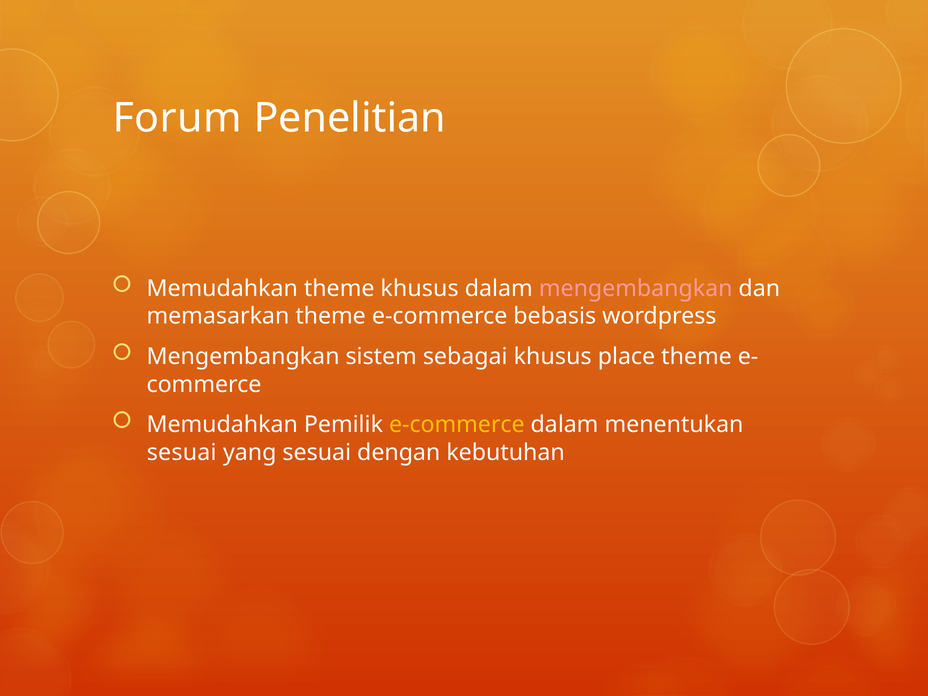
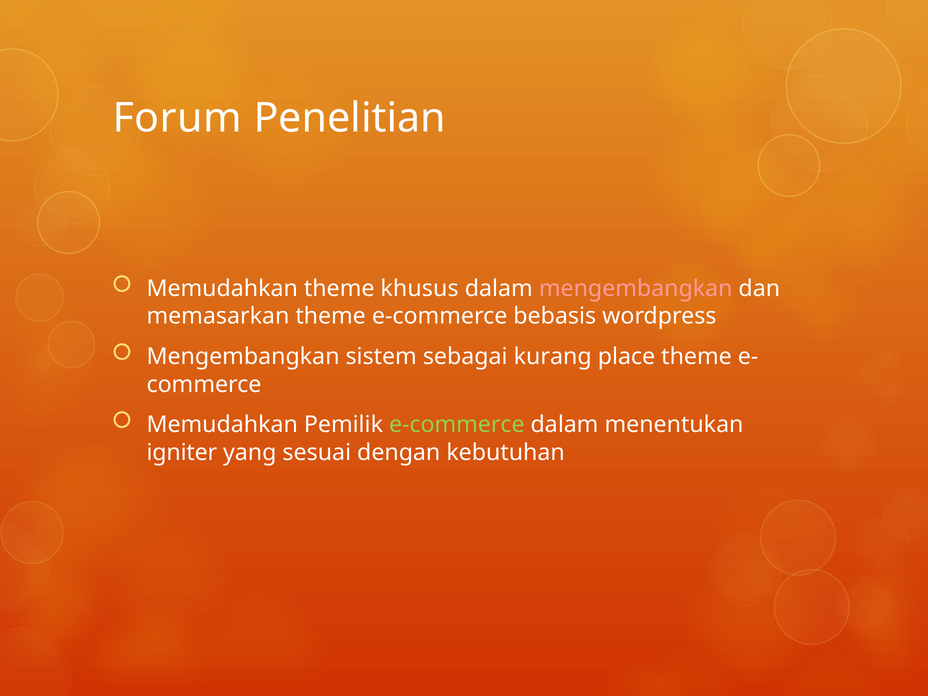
sebagai khusus: khusus -> kurang (553, 357)
e-commerce colour: yellow -> light green (457, 425)
sesuai: sesuai -> igniter (182, 452)
